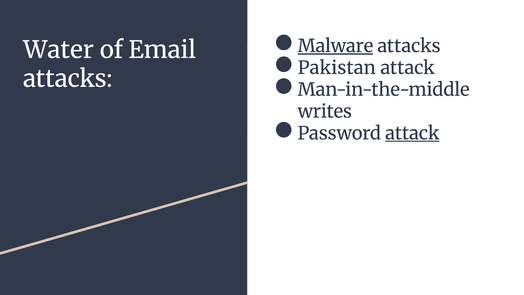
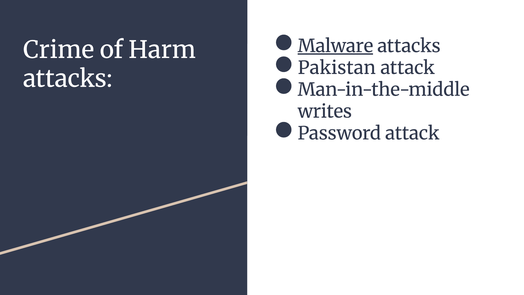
Water: Water -> Crime (59, 50)
Email: Email -> Harm (162, 50)
attack underline: present -> none (412, 133)
